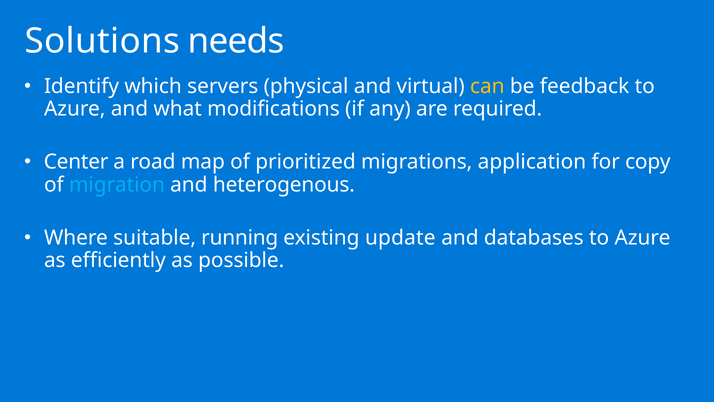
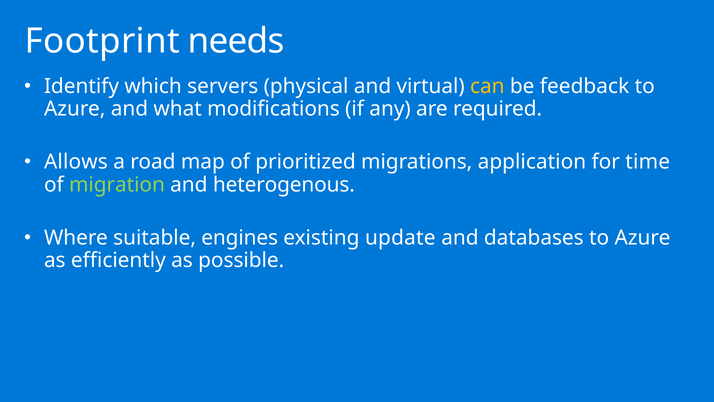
Solutions: Solutions -> Footprint (102, 41)
Center: Center -> Allows (76, 162)
copy: copy -> time (648, 162)
migration colour: light blue -> light green (117, 184)
running: running -> engines (240, 238)
